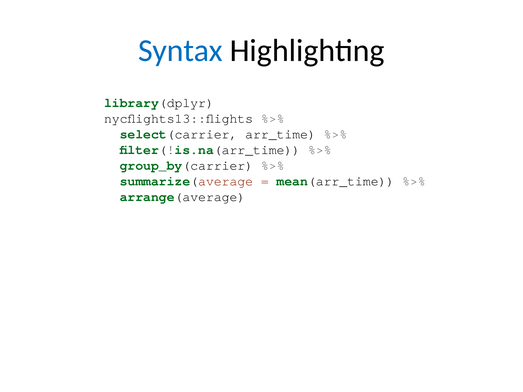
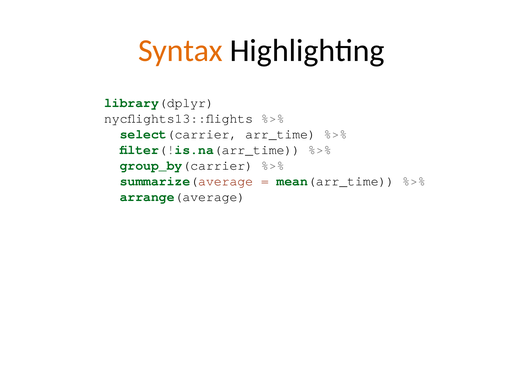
Syntax colour: blue -> orange (180, 51)
